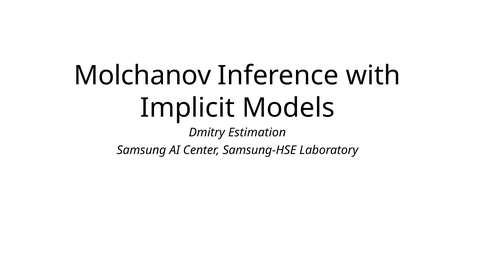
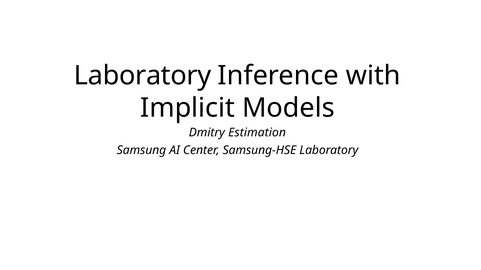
Molchanov: Molchanov -> Laboratory (143, 76)
